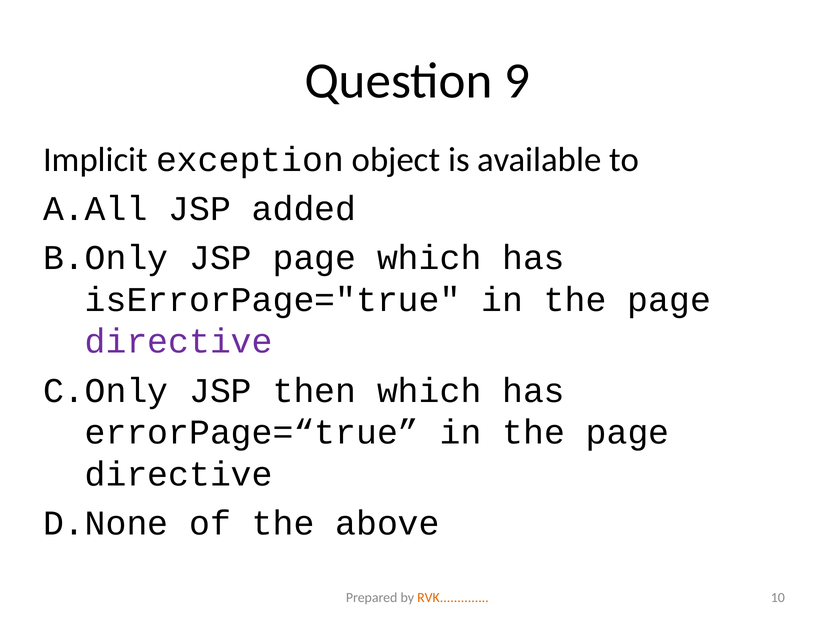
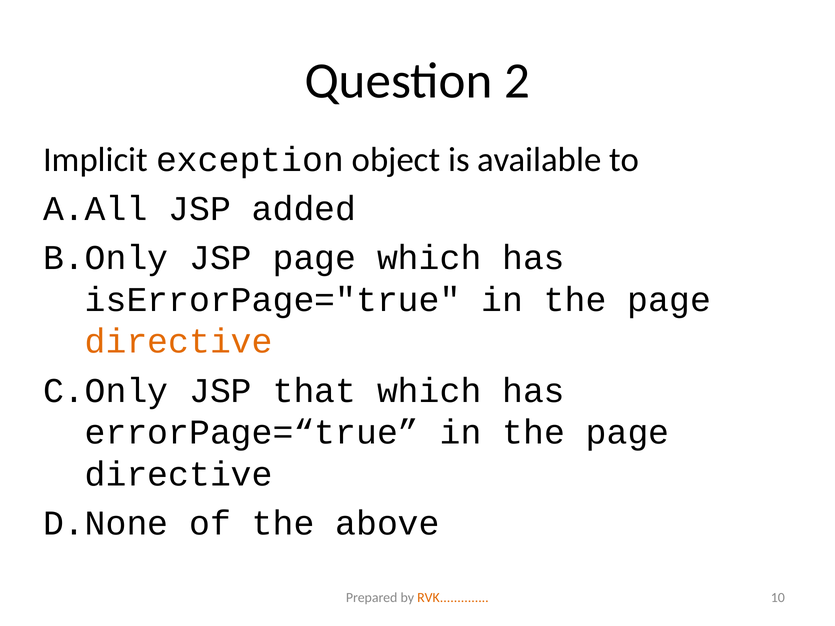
9: 9 -> 2 (517, 81)
directive colour: purple -> orange (179, 342)
then: then -> that (314, 391)
